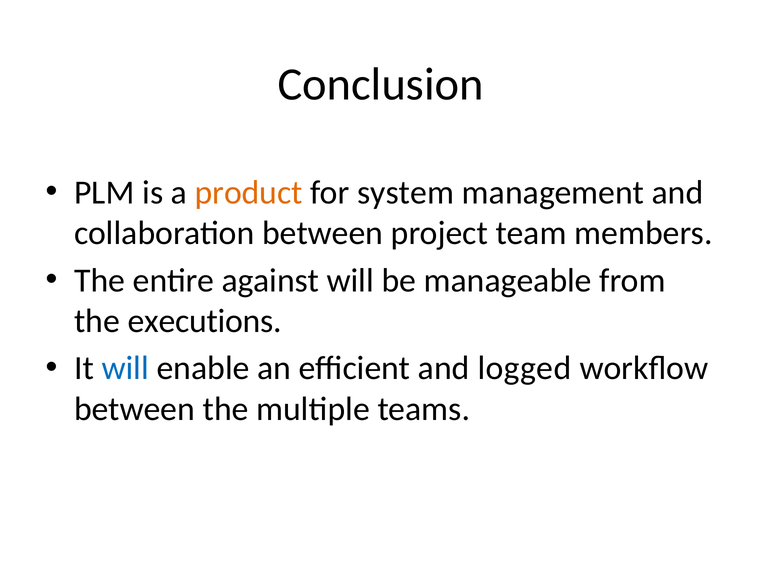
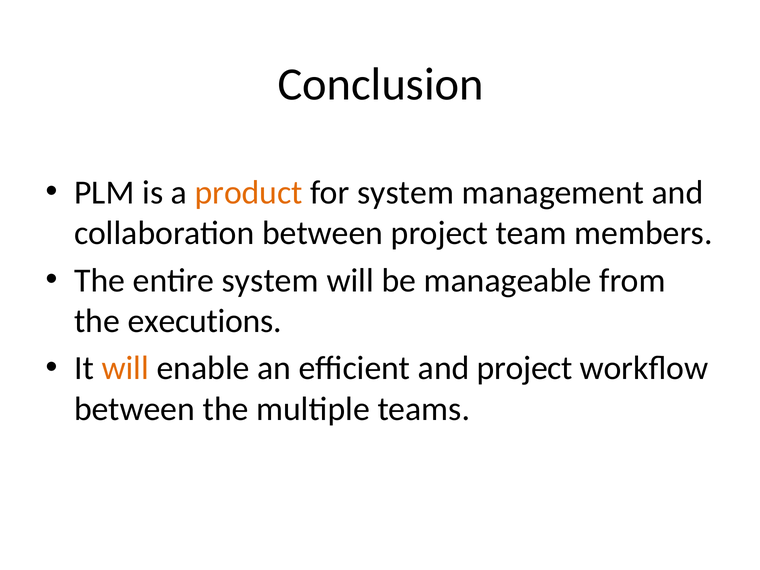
entire against: against -> system (270, 280)
will colour: blue -> orange (125, 368)
and logged: logged -> project (525, 368)
